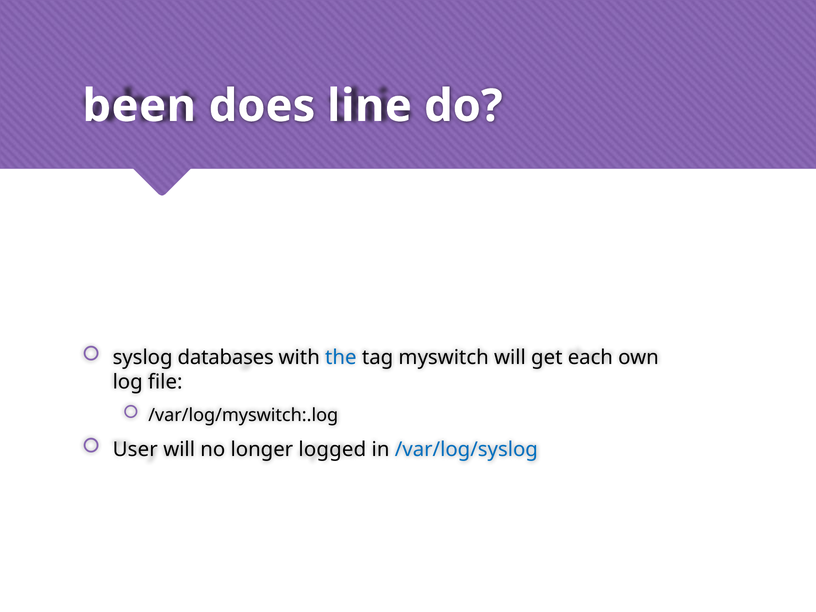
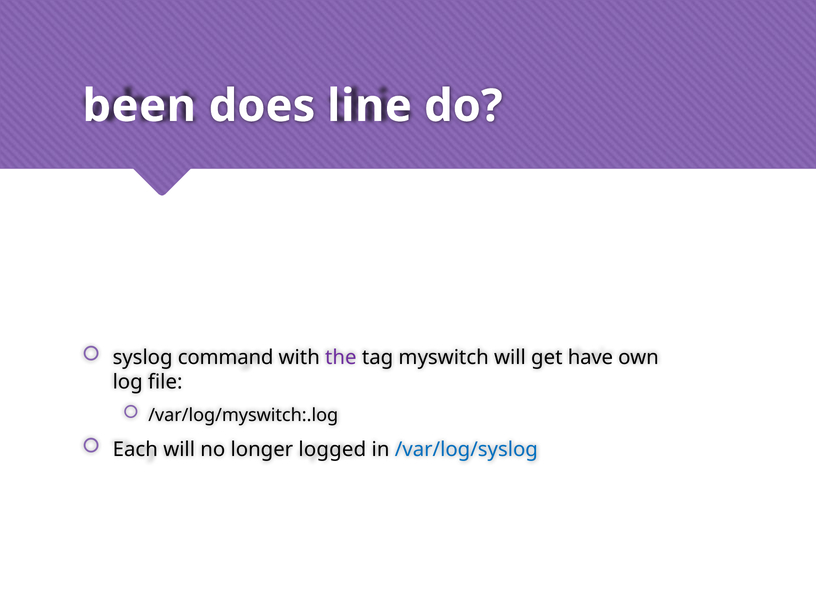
databases: databases -> command (226, 357)
the colour: blue -> purple (341, 357)
each: each -> have (590, 357)
User: User -> Each (135, 449)
